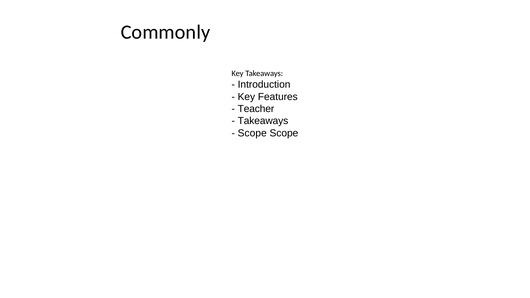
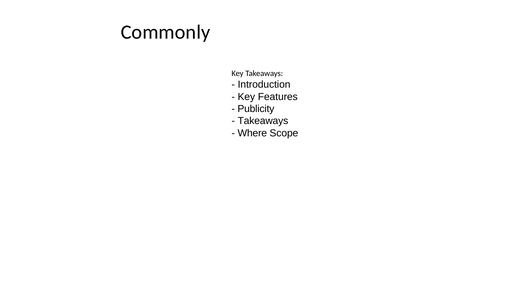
Teacher: Teacher -> Publicity (256, 109)
Scope: Scope -> Where (252, 133)
